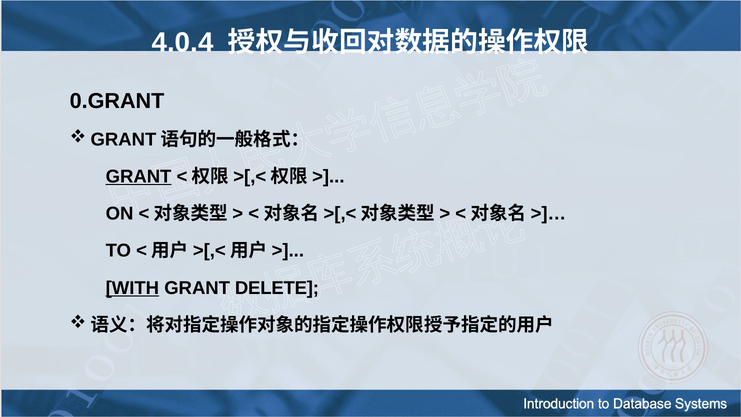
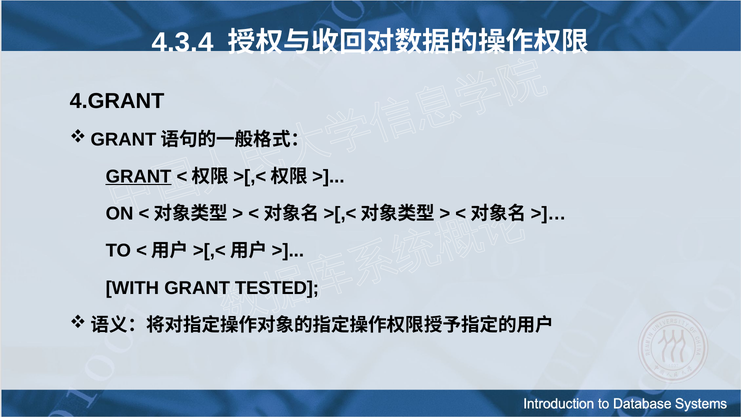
4.0.4: 4.0.4 -> 4.3.4 (183, 43)
0.GRANT: 0.GRANT -> 4.GRANT (117, 101)
WITH underline: present -> none (132, 288)
DELETE: DELETE -> TESTED (277, 288)
